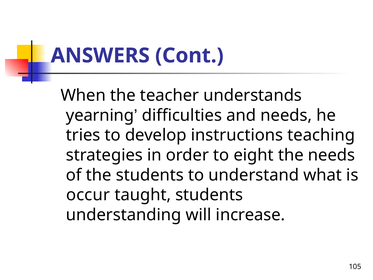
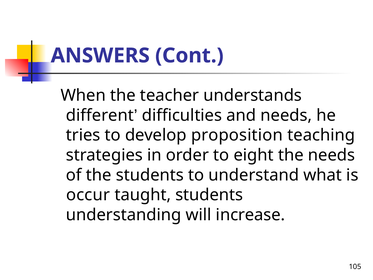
yearning: yearning -> different (100, 115)
instructions: instructions -> proposition (237, 135)
